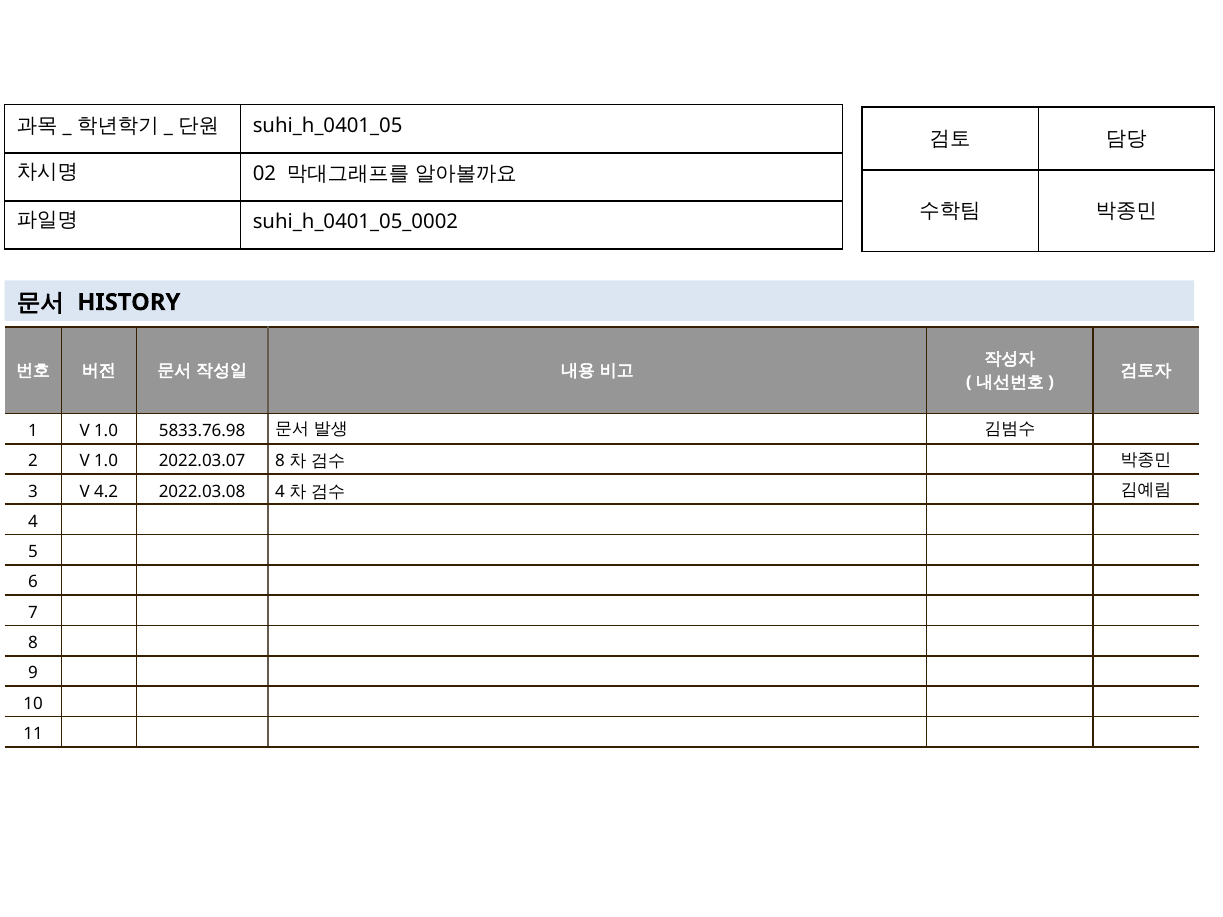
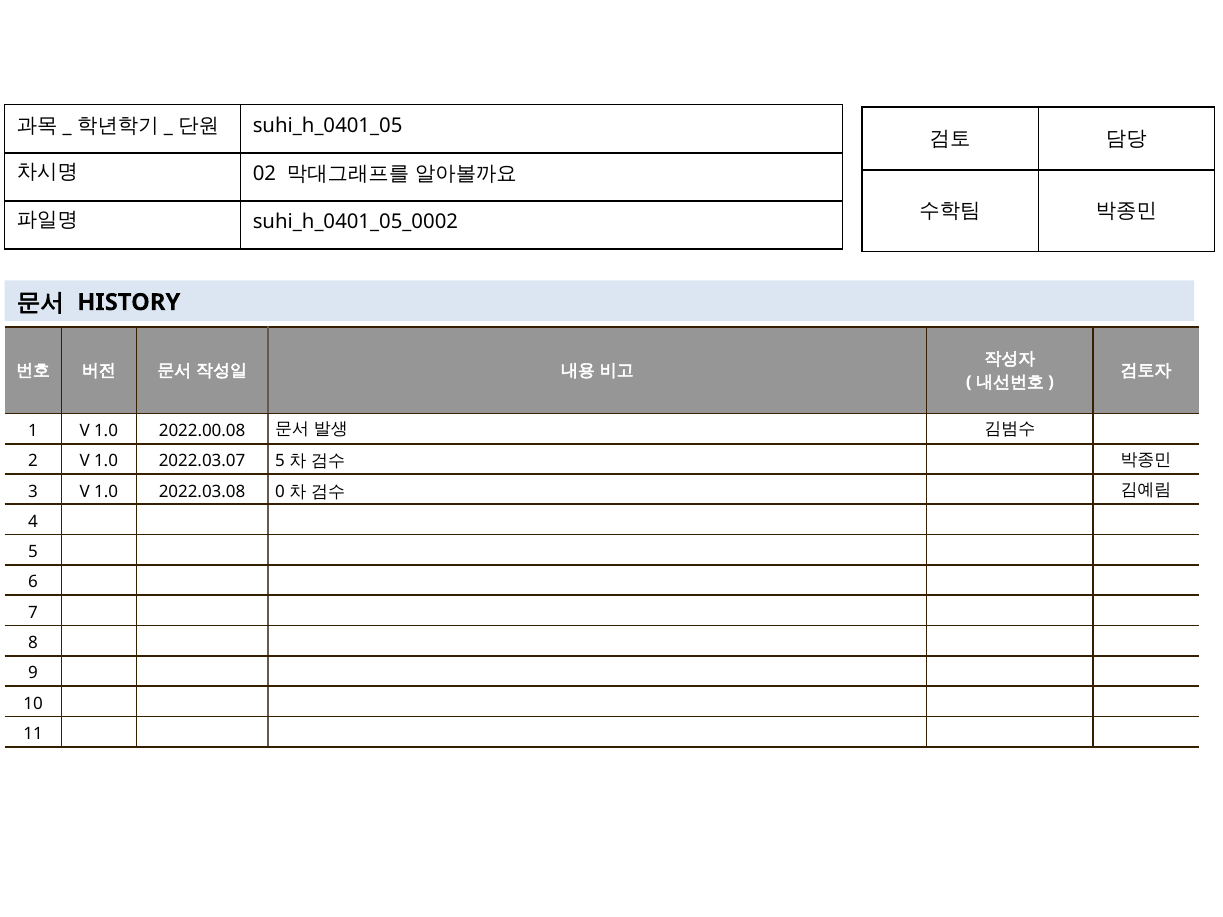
5833.76.98: 5833.76.98 -> 2022.00.08 (202, 431)
2022.03.07 8: 8 -> 5 (280, 461)
3 V 4.2: 4.2 -> 1.0 (106, 492)
2022.03.08 4: 4 -> 0 (280, 492)
